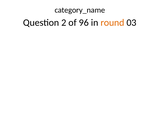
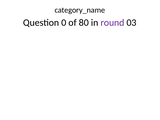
2: 2 -> 0 (64, 23)
96: 96 -> 80 (84, 23)
round colour: orange -> purple (112, 23)
